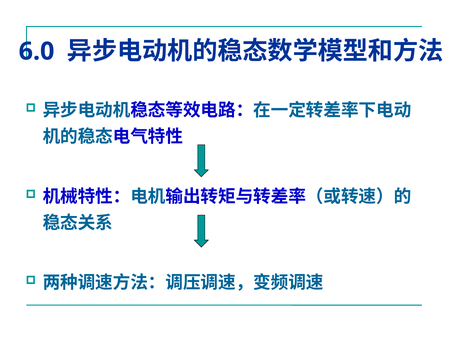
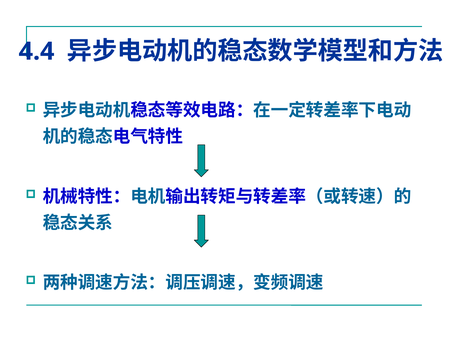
6.0: 6.0 -> 4.4 (37, 51)
